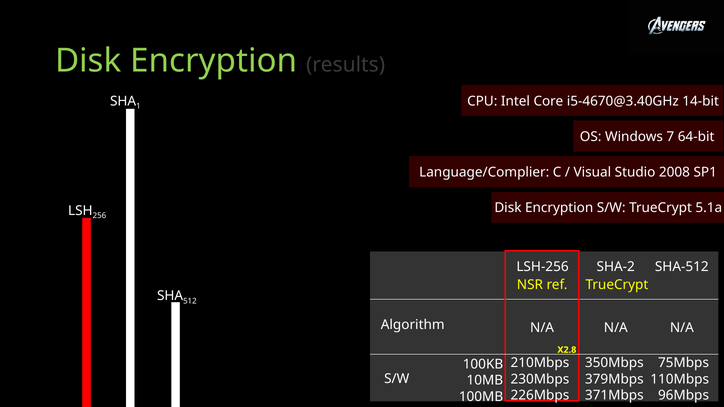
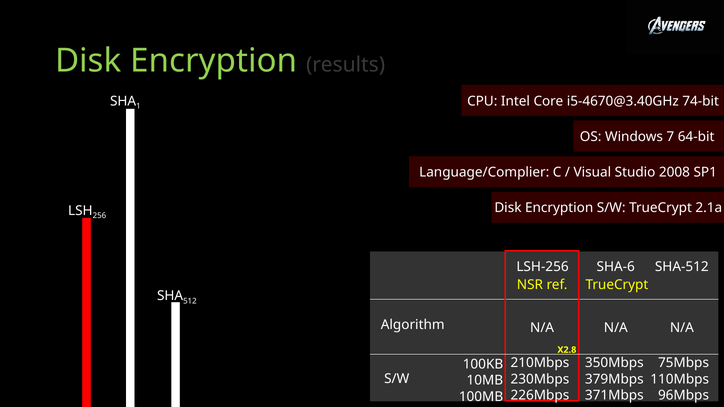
14-bit: 14-bit -> 74-bit (701, 101)
5.1a: 5.1a -> 2.1a (709, 208)
SHA-2: SHA-2 -> SHA-6 (616, 267)
